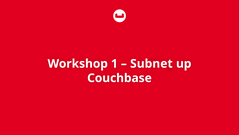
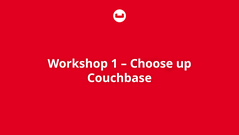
Subnet: Subnet -> Choose (152, 63)
